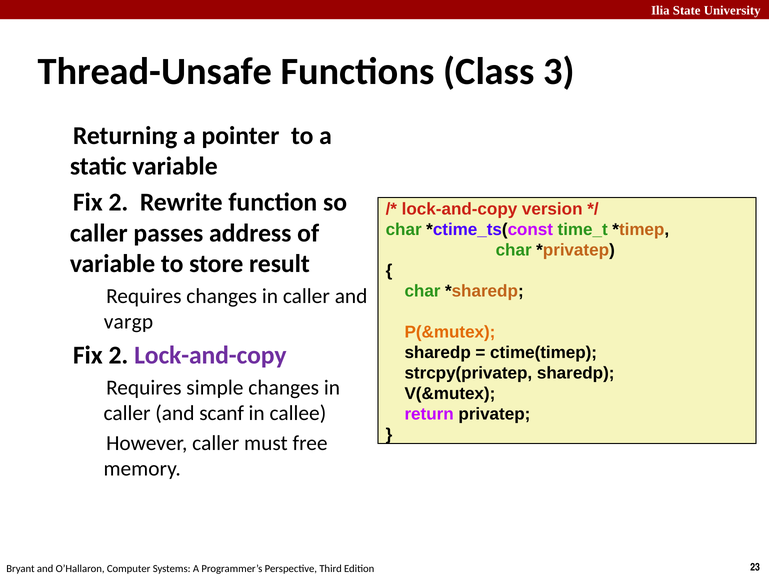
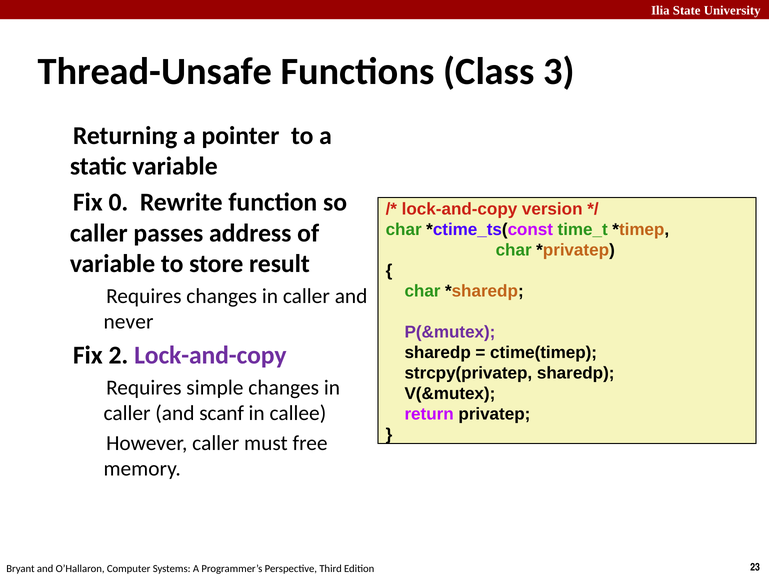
2: 2 -> 0 (118, 202)
vargp: vargp -> never (129, 322)
P(&mutex colour: orange -> purple (450, 332)
